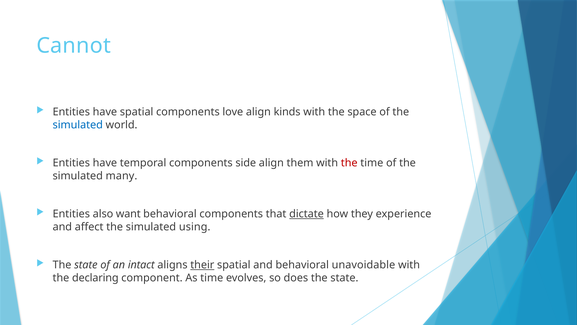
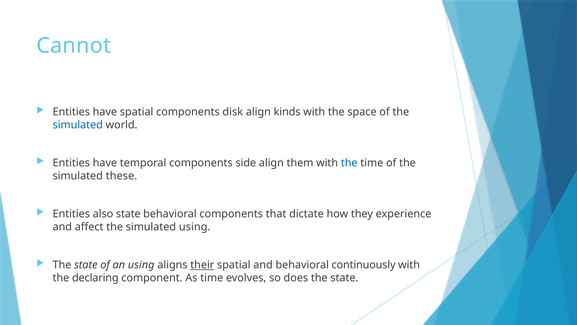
love: love -> disk (233, 112)
the colour: red -> blue (349, 163)
many: many -> these (121, 176)
also want: want -> state (128, 214)
dictate underline: present -> none (307, 214)
an intact: intact -> using (141, 265)
unavoidable: unavoidable -> continuously (364, 265)
